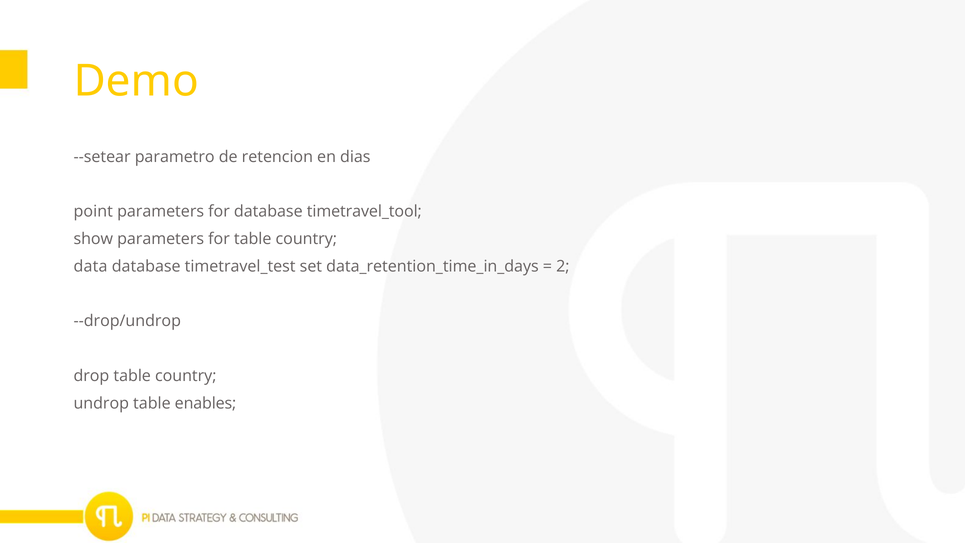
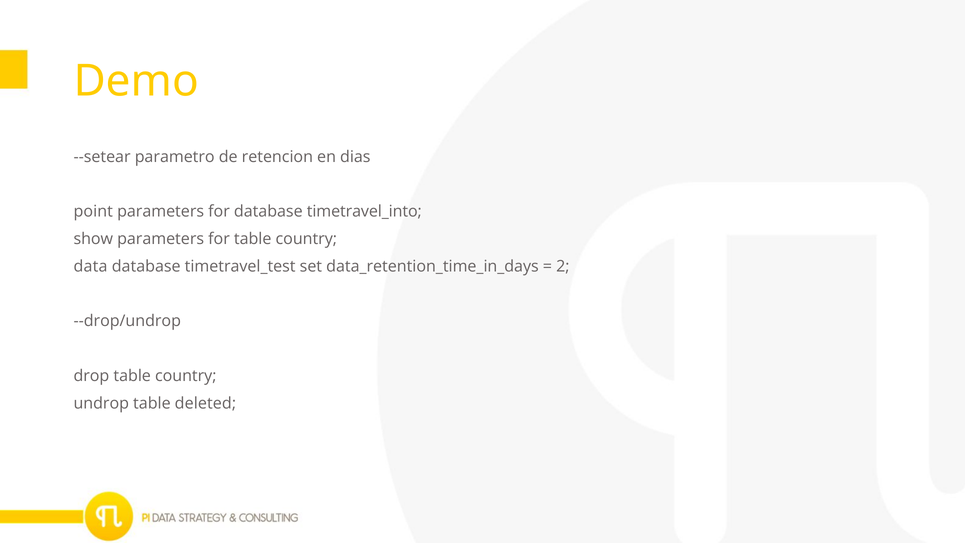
timetravel_tool: timetravel_tool -> timetravel_into (364, 211)
enables: enables -> deleted (205, 403)
